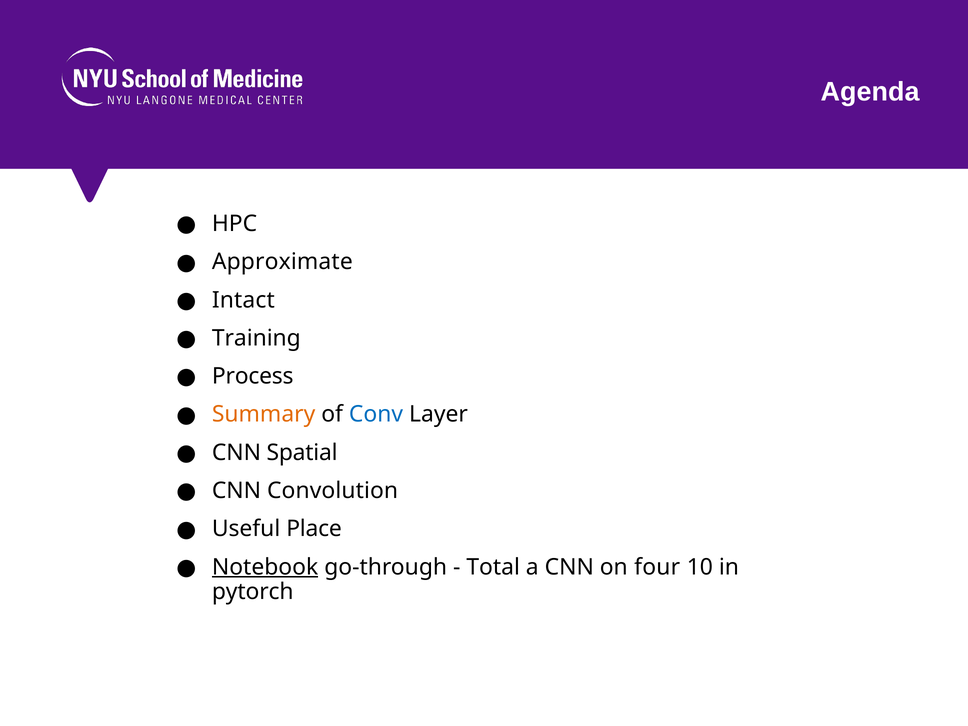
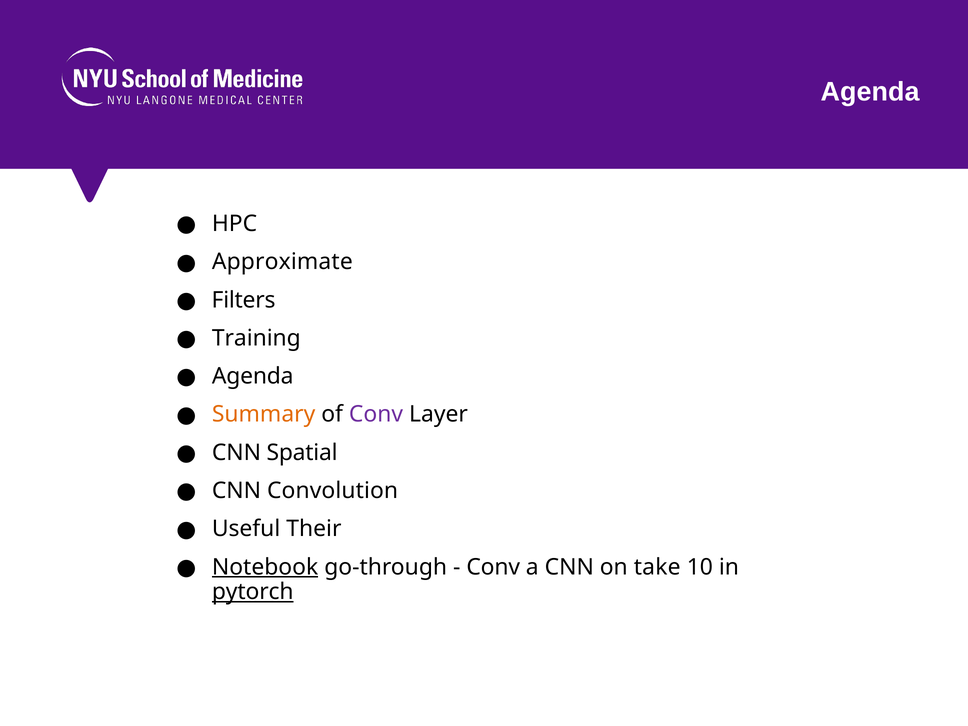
Intact: Intact -> Filters (244, 300)
Process: Process -> Agenda (253, 376)
Conv colour: blue -> purple (376, 414)
Place: Place -> Their (314, 529)
Total: Total -> Conv (493, 567)
four: four -> take (657, 567)
pytorch underline: none -> present (253, 592)
